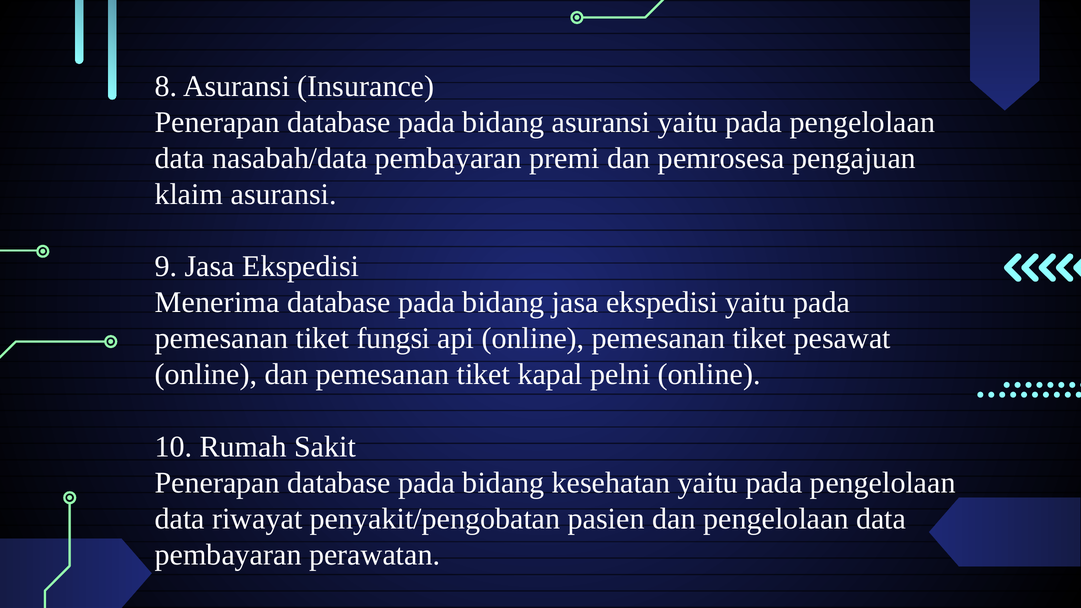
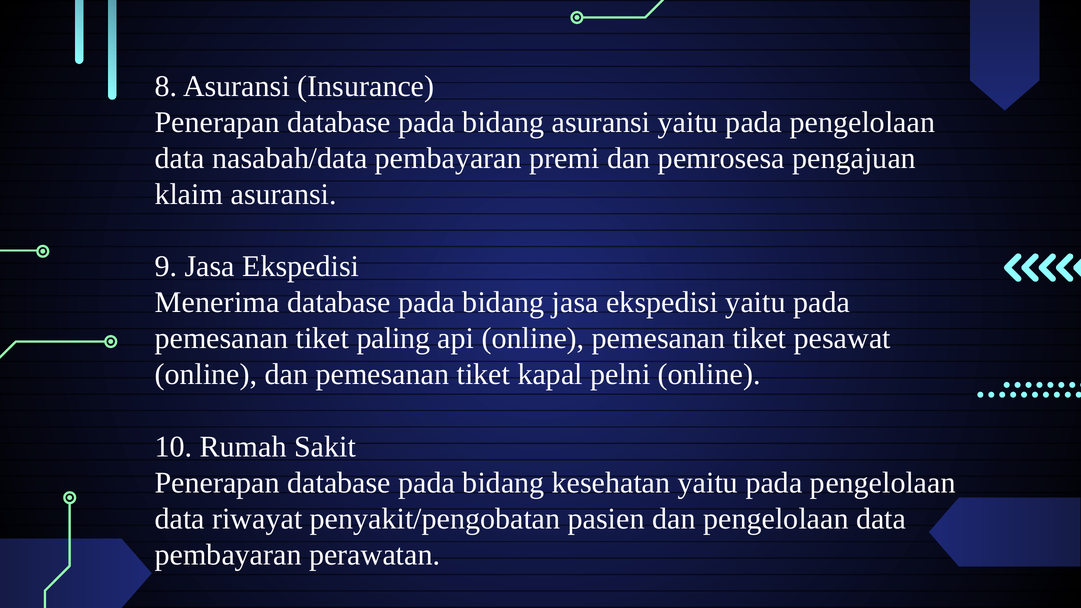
fungsi: fungsi -> paling (393, 339)
